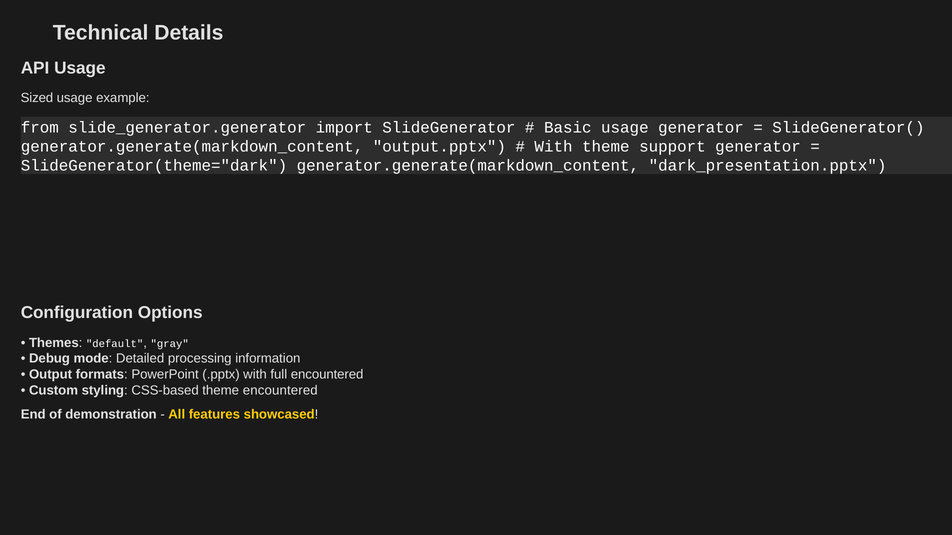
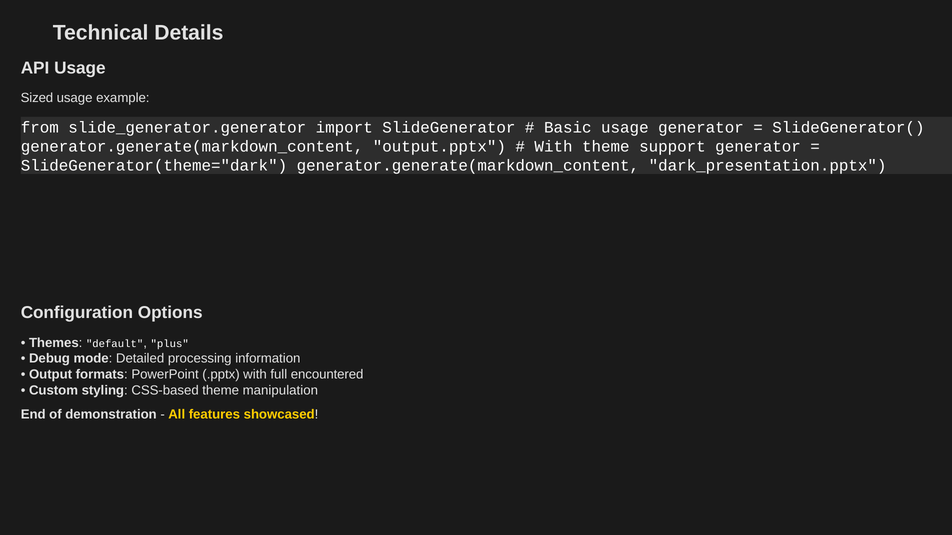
gray: gray -> plus (170, 344)
theme encountered: encountered -> manipulation (280, 391)
